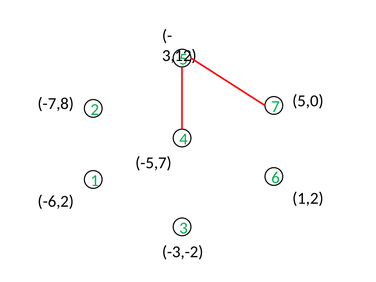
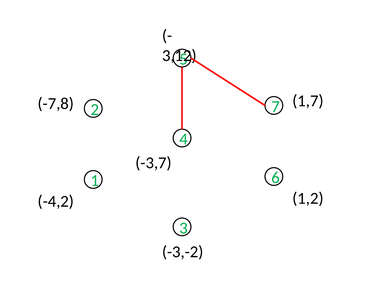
5,0: 5,0 -> 1,7 (308, 101)
-5,7: -5,7 -> -3,7 (154, 163)
-6,2: -6,2 -> -4,2 (56, 201)
